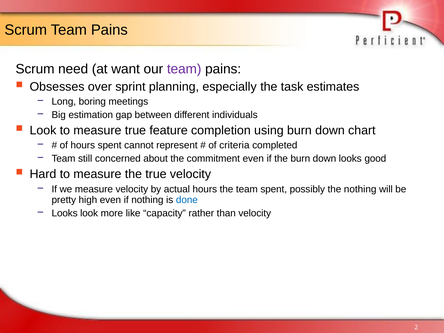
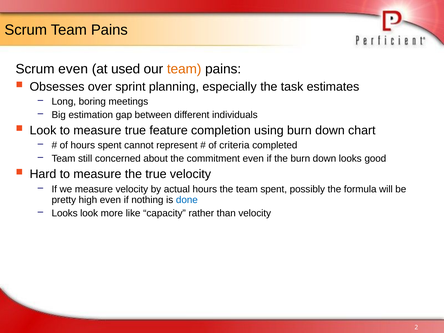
Scrum need: need -> even (73, 69)
want: want -> used (126, 69)
team colour: purple -> orange (184, 69)
the nothing: nothing -> formula (360, 189)
